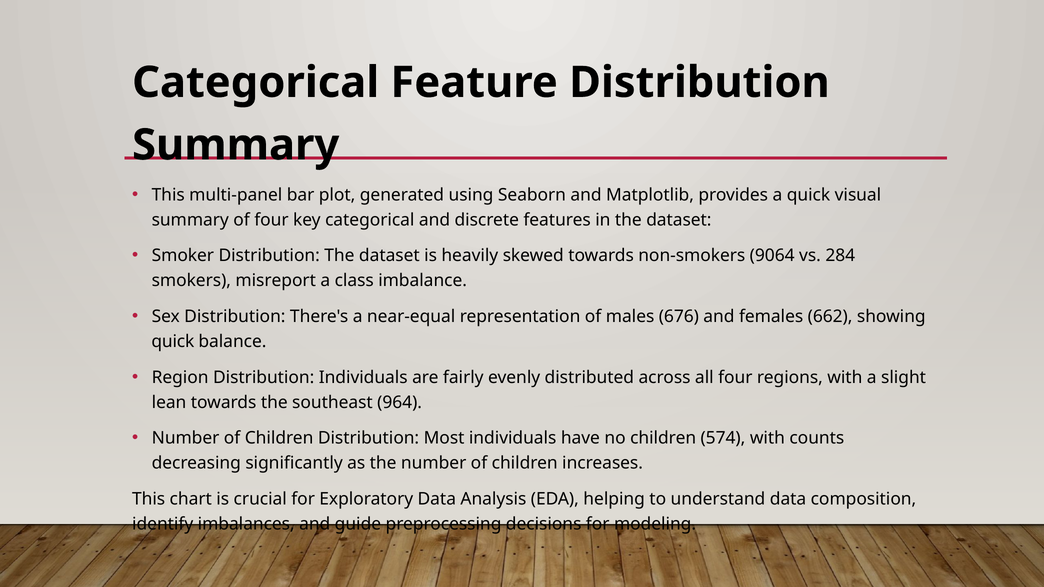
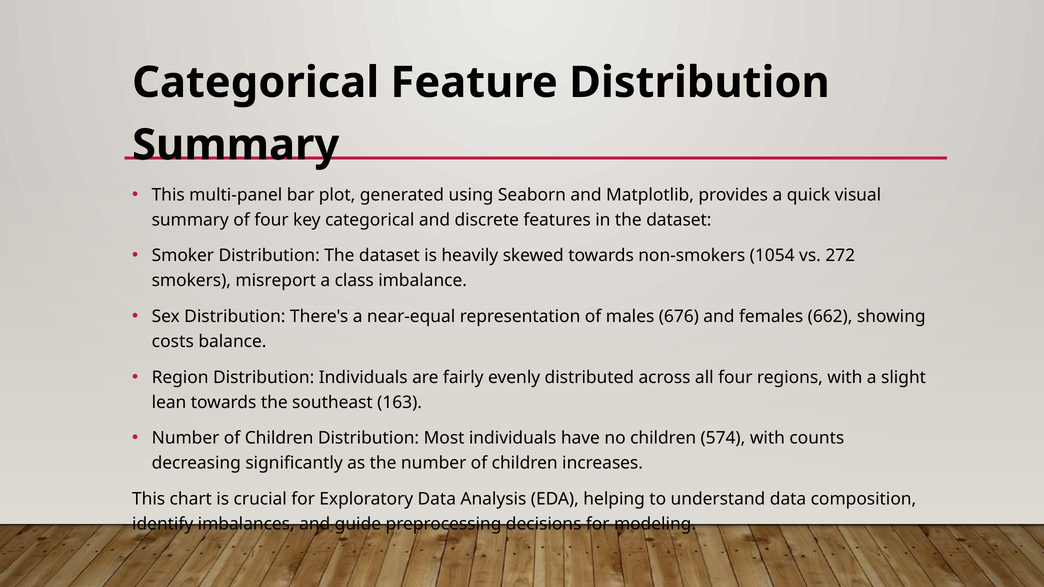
9064: 9064 -> 1054 (772, 256)
284: 284 -> 272 (840, 256)
quick: quick -> costs (173, 342)
964: 964 -> 163 (400, 403)
